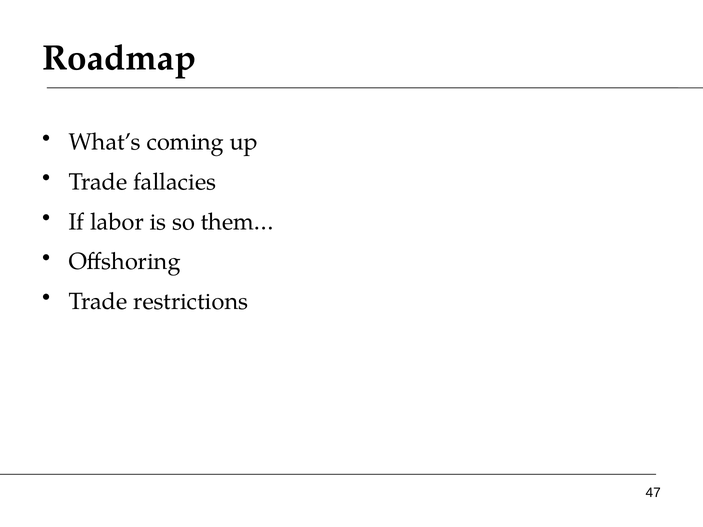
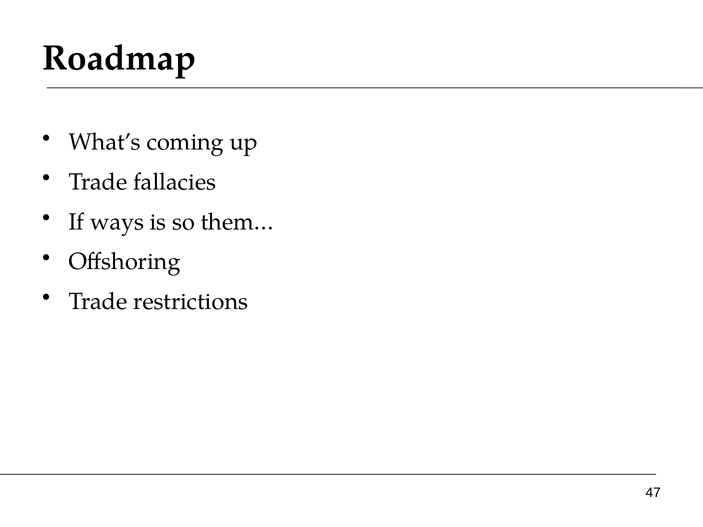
labor: labor -> ways (117, 222)
